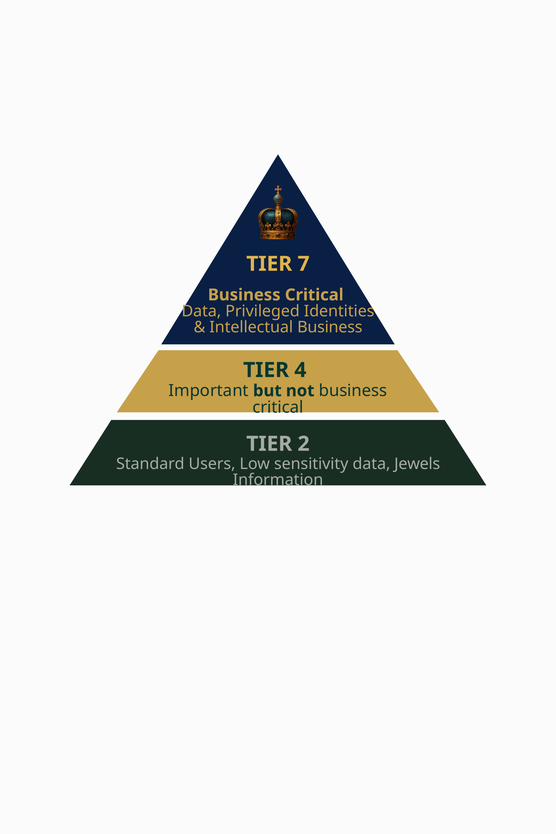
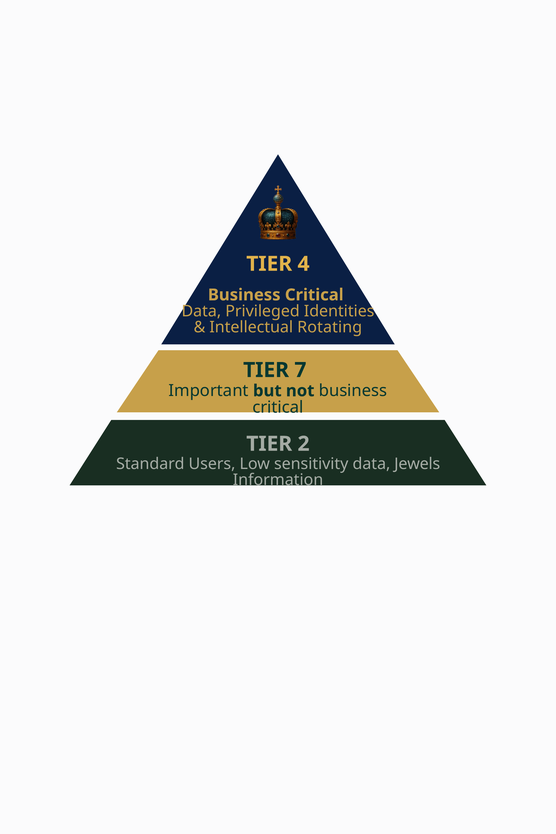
7: 7 -> 4 (304, 264)
Intellectual Business: Business -> Rotating (330, 327)
4: 4 -> 7 (300, 370)
